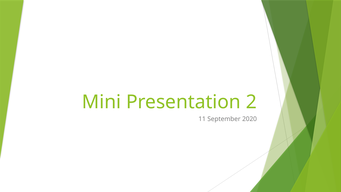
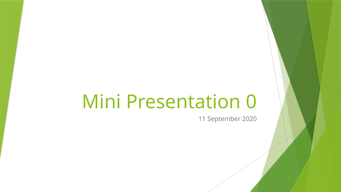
2: 2 -> 0 (251, 102)
